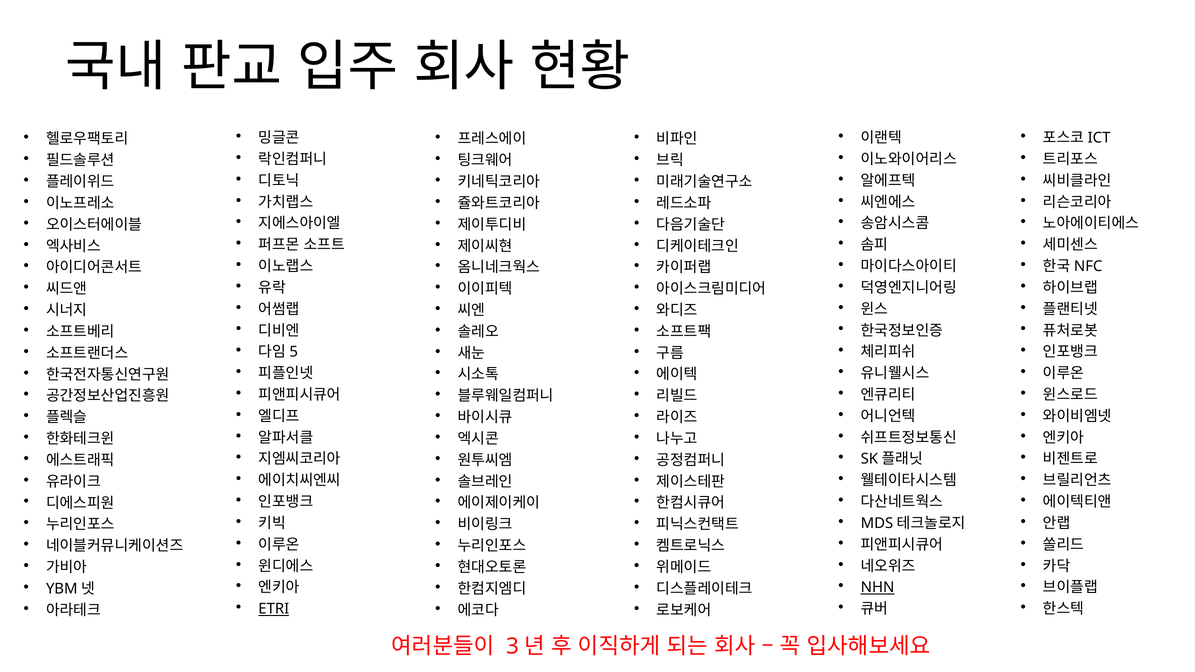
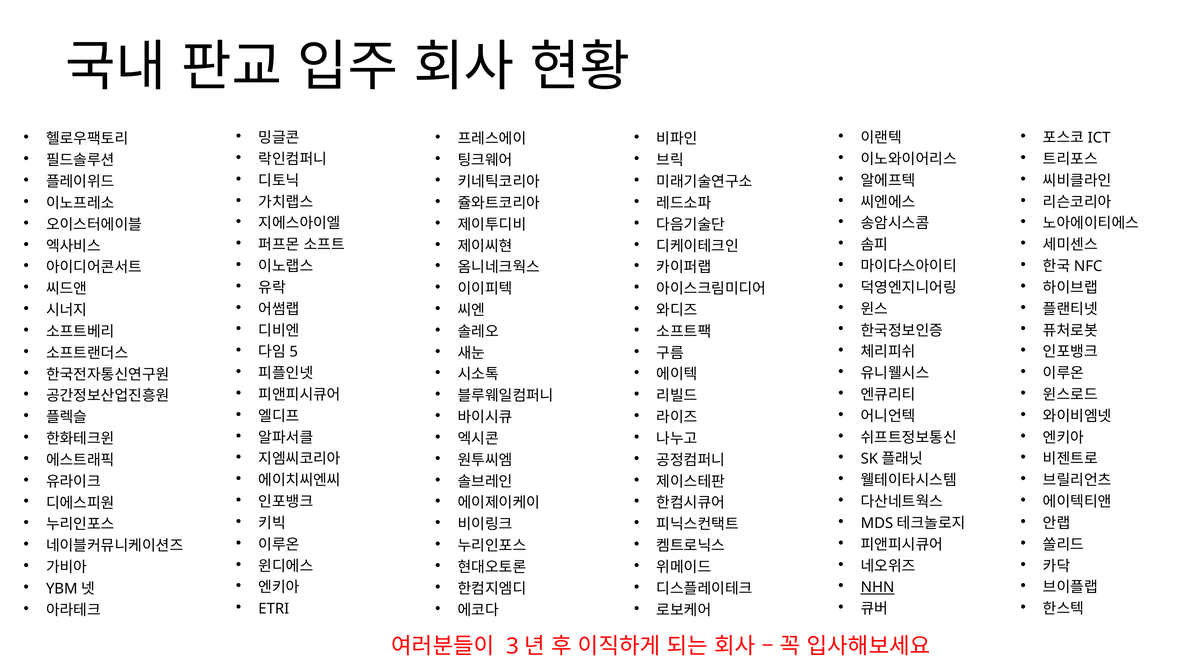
ETRI underline: present -> none (274, 609)
